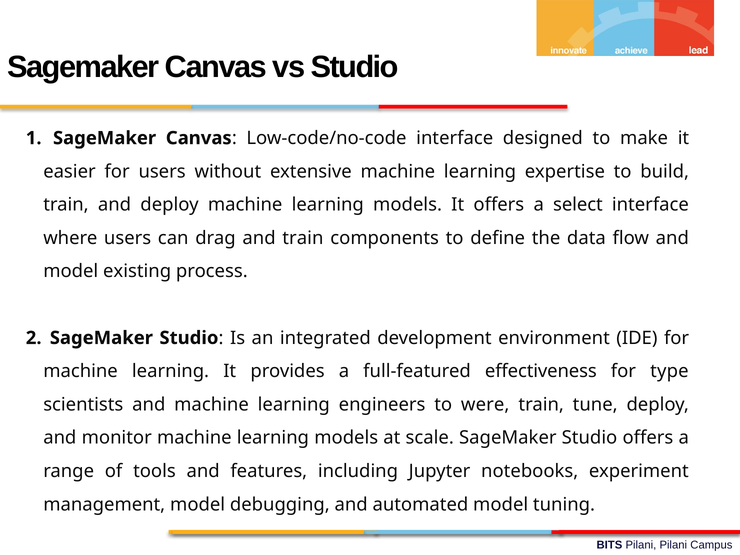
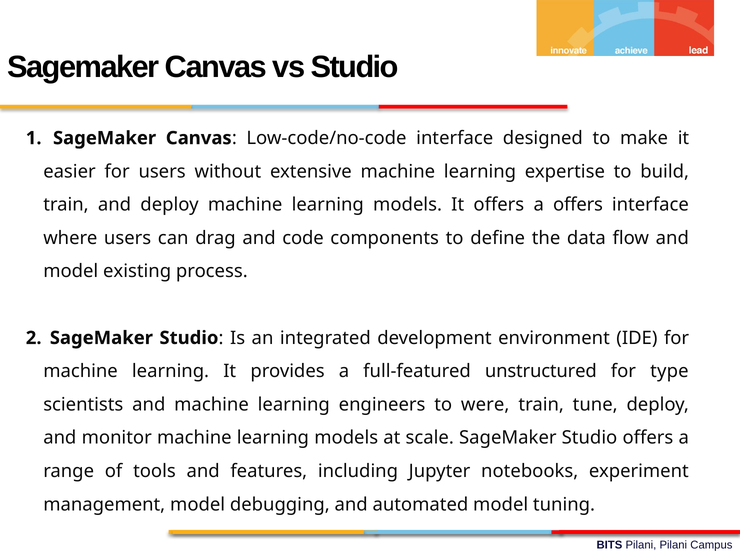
a select: select -> offers (578, 205)
and train: train -> code (303, 238)
effectiveness: effectiveness -> unstructured (541, 371)
